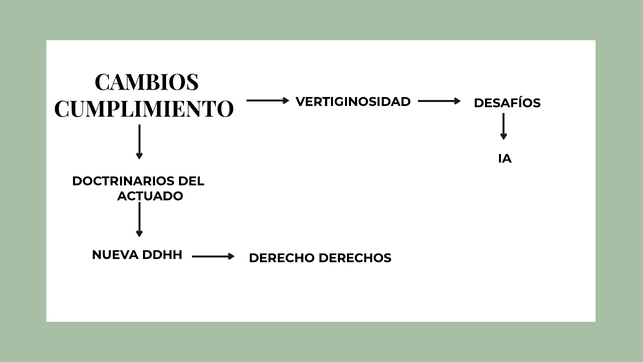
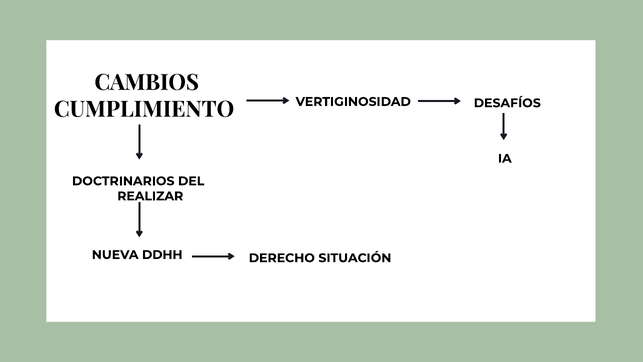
ACTUADO: ACTUADO -> REALIZAR (150, 196)
DERECHOS: DERECHOS -> SITUACIÓN (355, 258)
